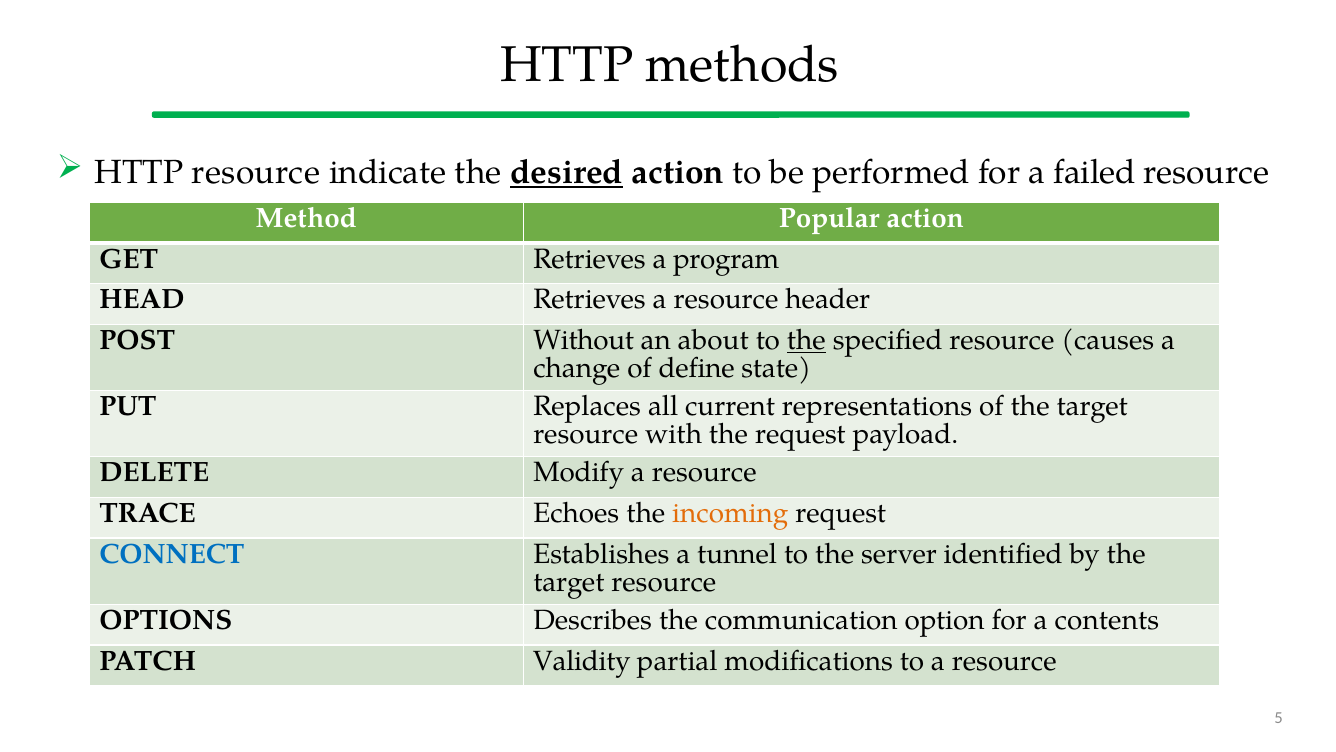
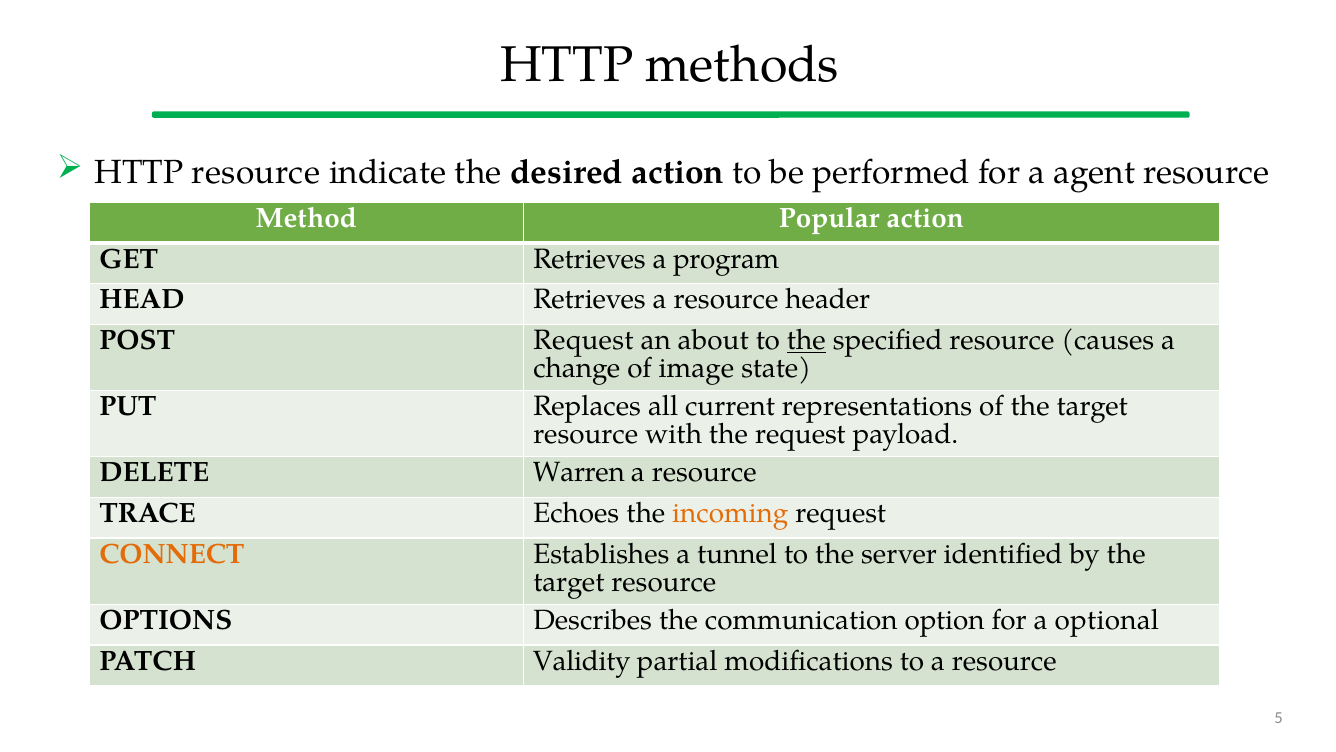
desired underline: present -> none (567, 172)
failed: failed -> agent (1094, 172)
POST Without: Without -> Request (583, 340)
define: define -> image (696, 368)
Modify: Modify -> Warren (579, 472)
CONNECT colour: blue -> orange (172, 554)
contents: contents -> optional (1107, 620)
